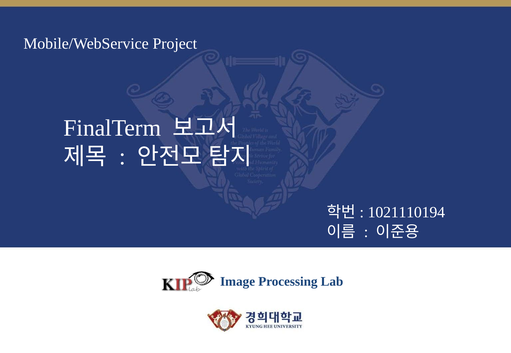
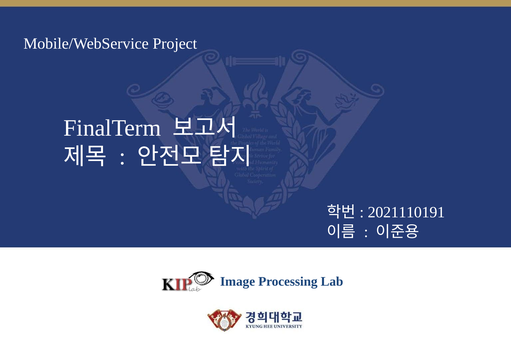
1021110194: 1021110194 -> 2021110191 (406, 213)
